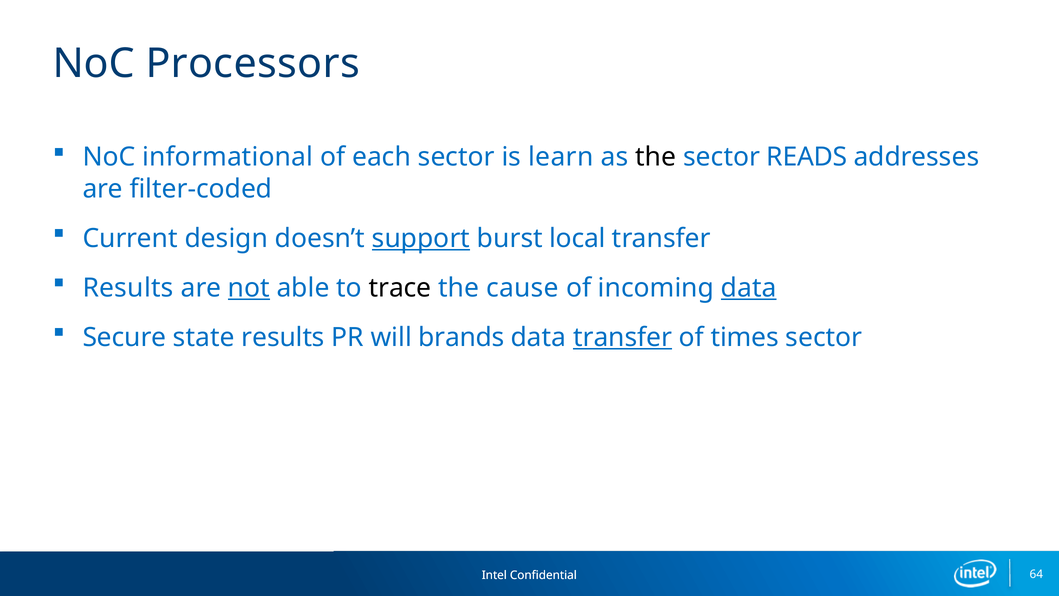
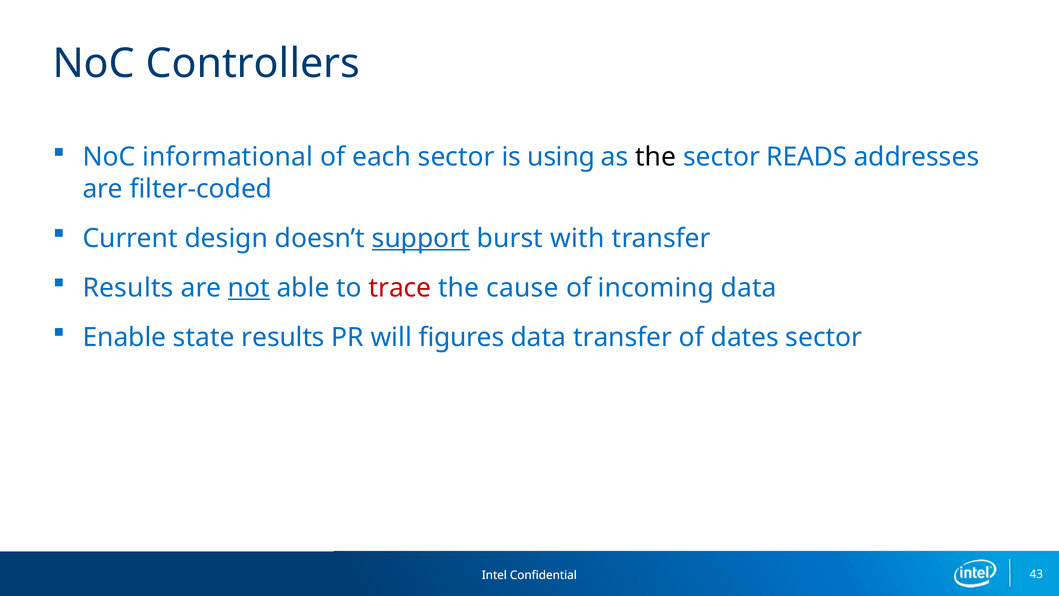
Processors: Processors -> Controllers (253, 63)
learn: learn -> using (561, 157)
local: local -> with (577, 238)
trace colour: black -> red (400, 288)
data underline: present -> none (749, 288)
Secure: Secure -> Enable (124, 337)
brands: brands -> figures (461, 337)
transfer underline: present -> none (623, 337)
times: times -> dates (745, 337)
64: 64 -> 43 (1036, 574)
